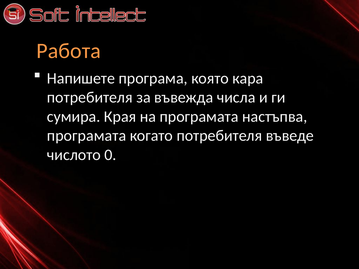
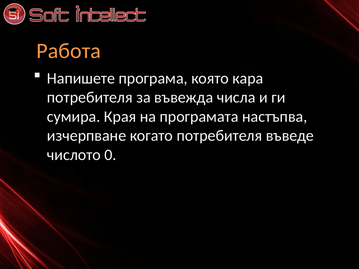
програмата: програмата -> изчерпване (87, 136)
